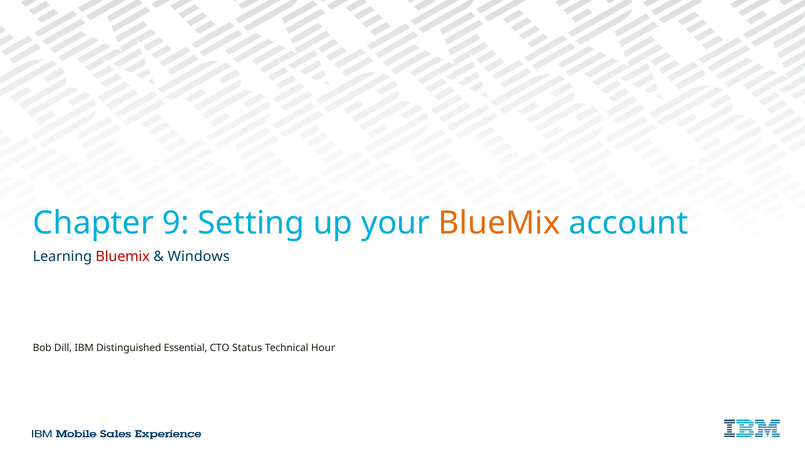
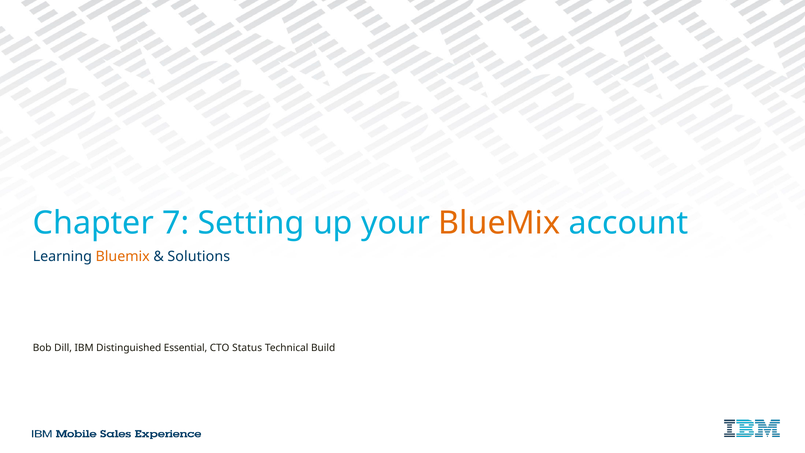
9: 9 -> 7 (176, 223)
Bluemix colour: red -> orange (123, 256)
Windows: Windows -> Solutions (199, 256)
Hour: Hour -> Build (323, 348)
